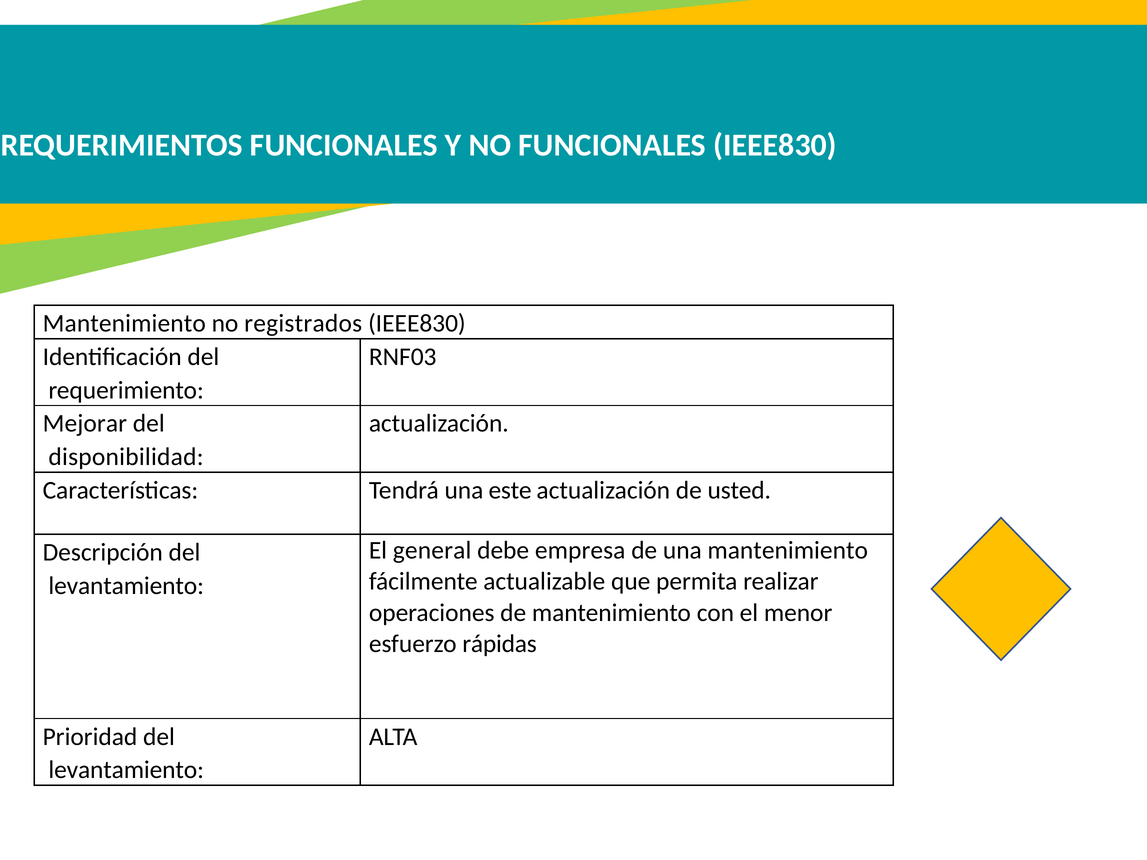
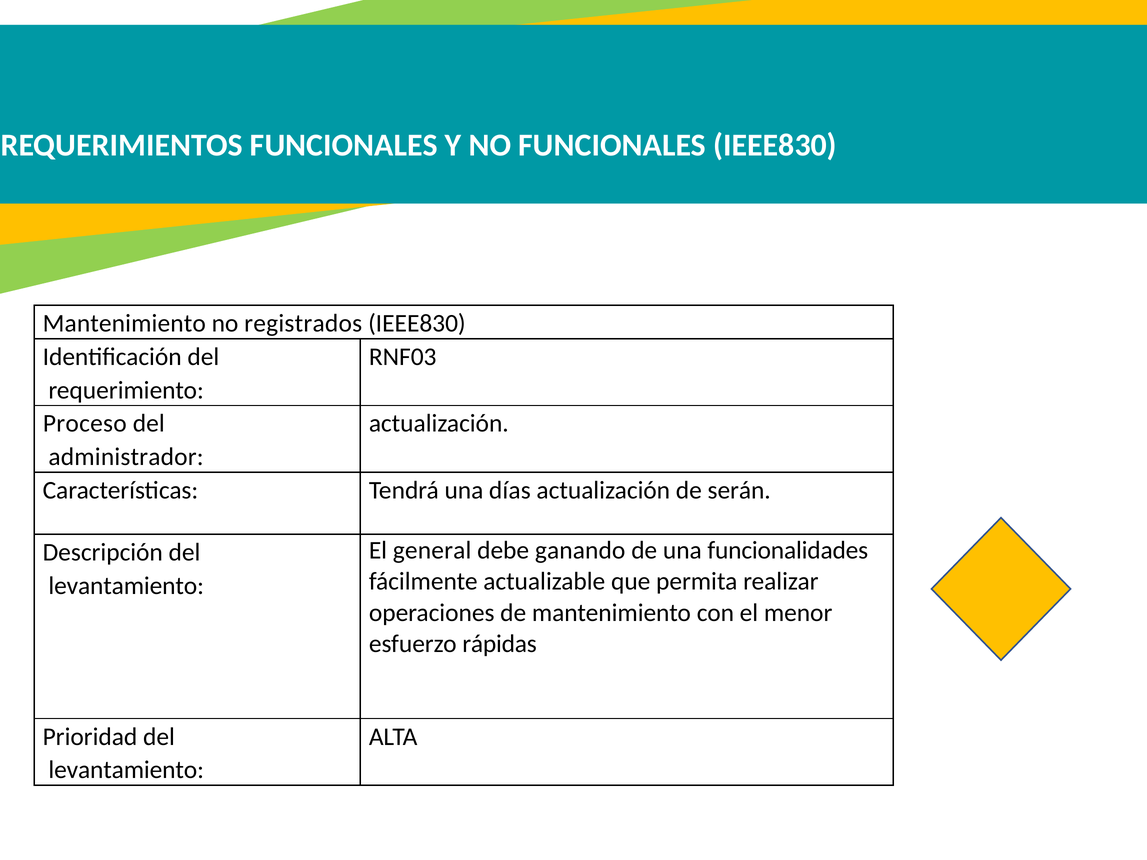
Mejorar: Mejorar -> Proceso (85, 424)
disponibilidad: disponibilidad -> administrador (126, 457)
este: este -> días (510, 490)
usted: usted -> serán (739, 490)
empresa: empresa -> ganando (580, 550)
una mantenimiento: mantenimiento -> funcionalidades (788, 550)
